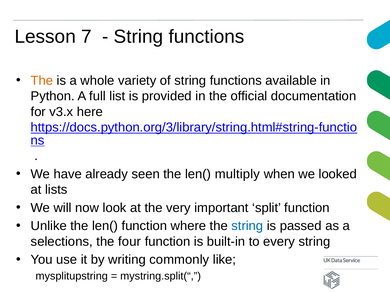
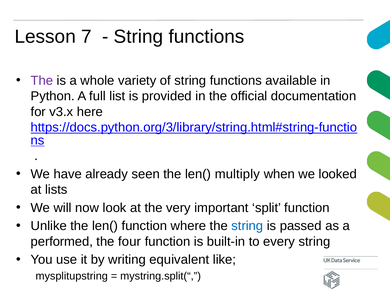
The colour: orange -> purple (42, 81)
selections: selections -> performed (62, 242)
commonly: commonly -> equivalent (179, 260)
